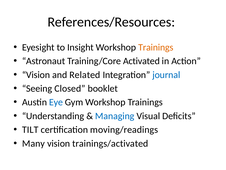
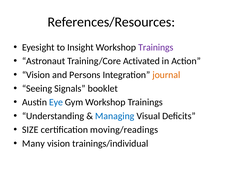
Trainings colour: orange -> purple (156, 47)
Related: Related -> Persons (85, 75)
journal colour: blue -> orange (166, 75)
Closed: Closed -> Signals (70, 88)
TILT: TILT -> SIZE (30, 129)
trainings/activated: trainings/activated -> trainings/individual (110, 143)
